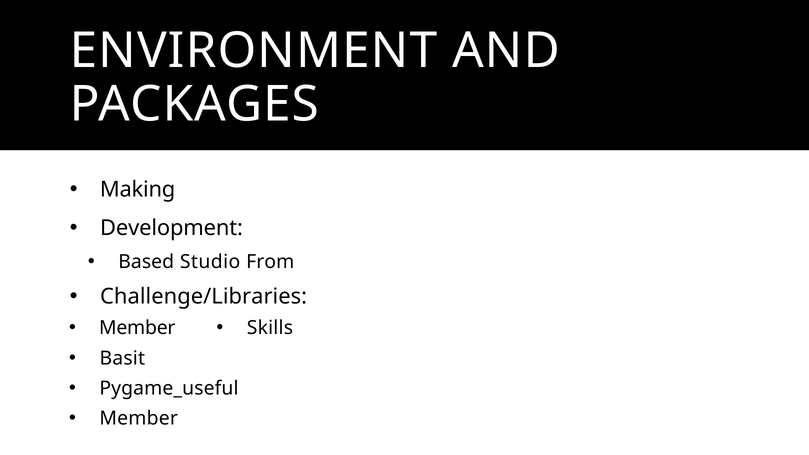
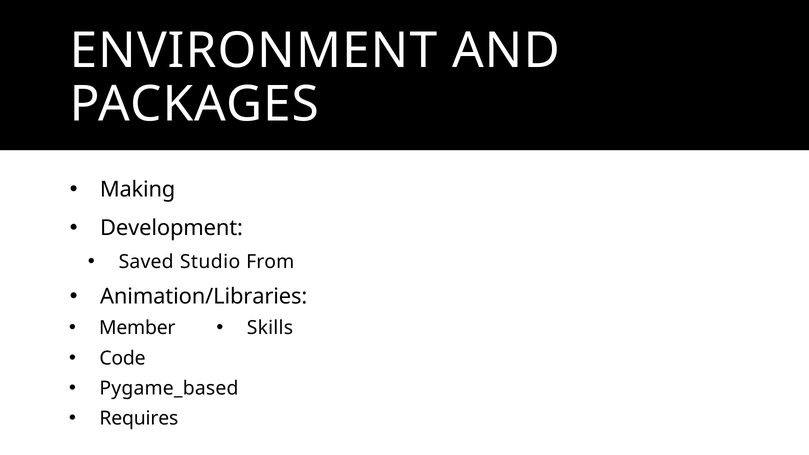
Based: Based -> Saved (146, 262)
Challenge/Libraries: Challenge/Libraries -> Animation/Libraries (204, 297)
Basit: Basit -> Code (122, 358)
Pygame_useful: Pygame_useful -> Pygame_based (169, 388)
Member: Member -> Requires (139, 419)
